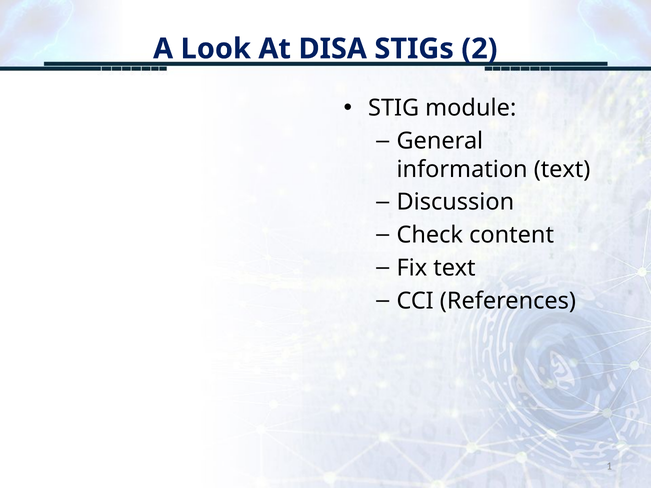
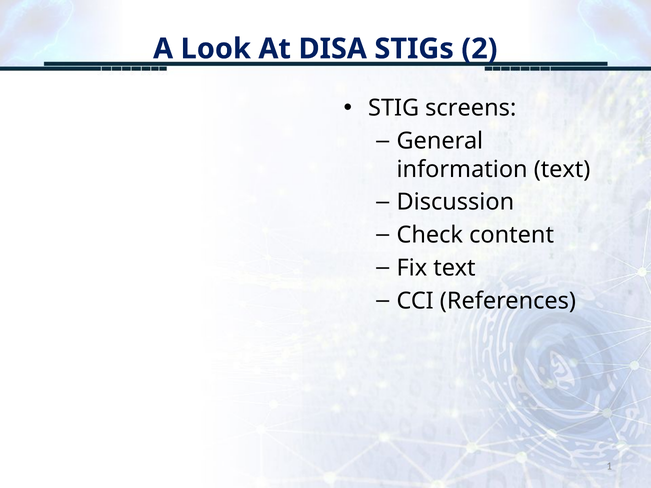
module: module -> screens (471, 108)
